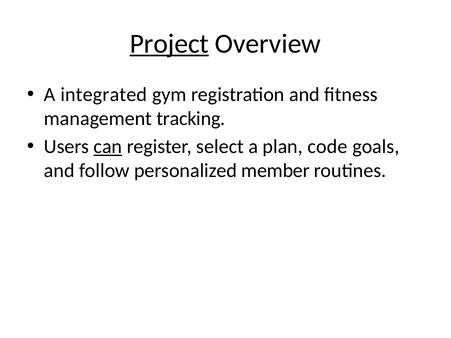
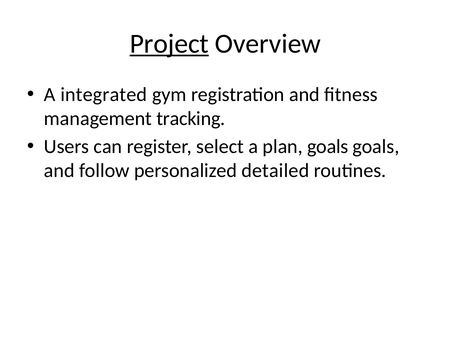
can underline: present -> none (108, 147)
plan code: code -> goals (328, 147)
member: member -> detailed (275, 171)
